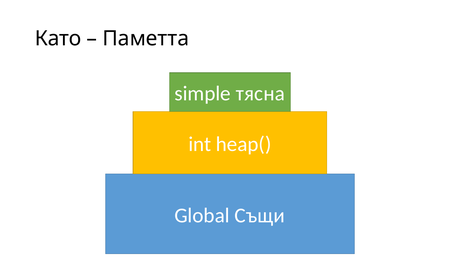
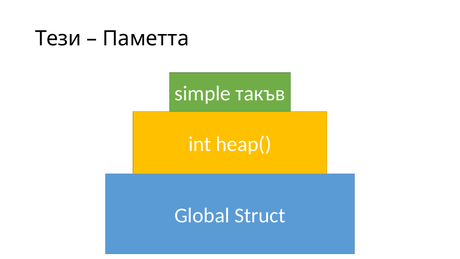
Като: Като -> Тези (58, 39)
тясна: тясна -> такъв (260, 94)
Същи: Същи -> Struct (260, 215)
